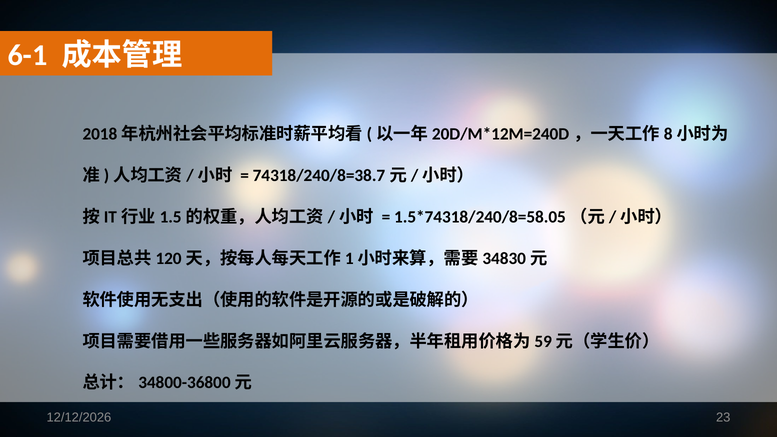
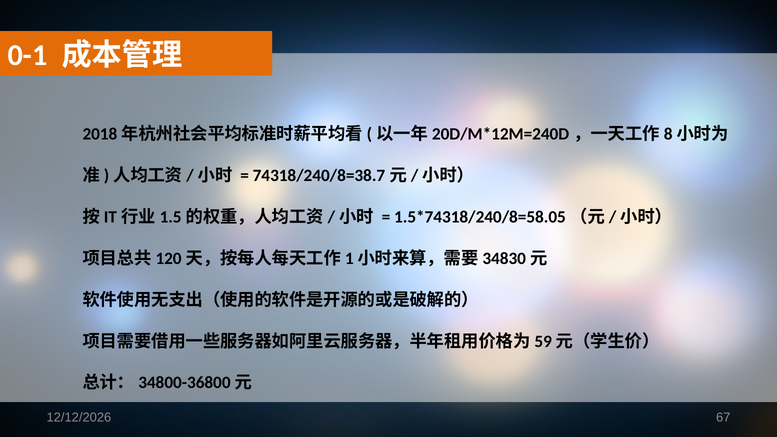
6-1: 6-1 -> 0-1 (28, 55)
23: 23 -> 67 (723, 418)
